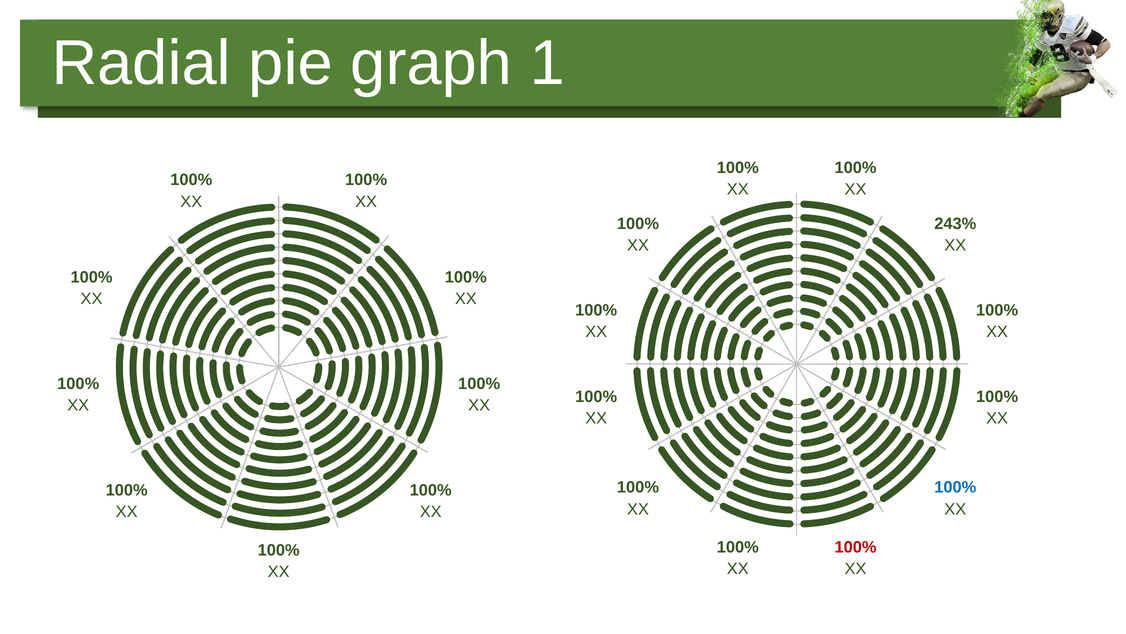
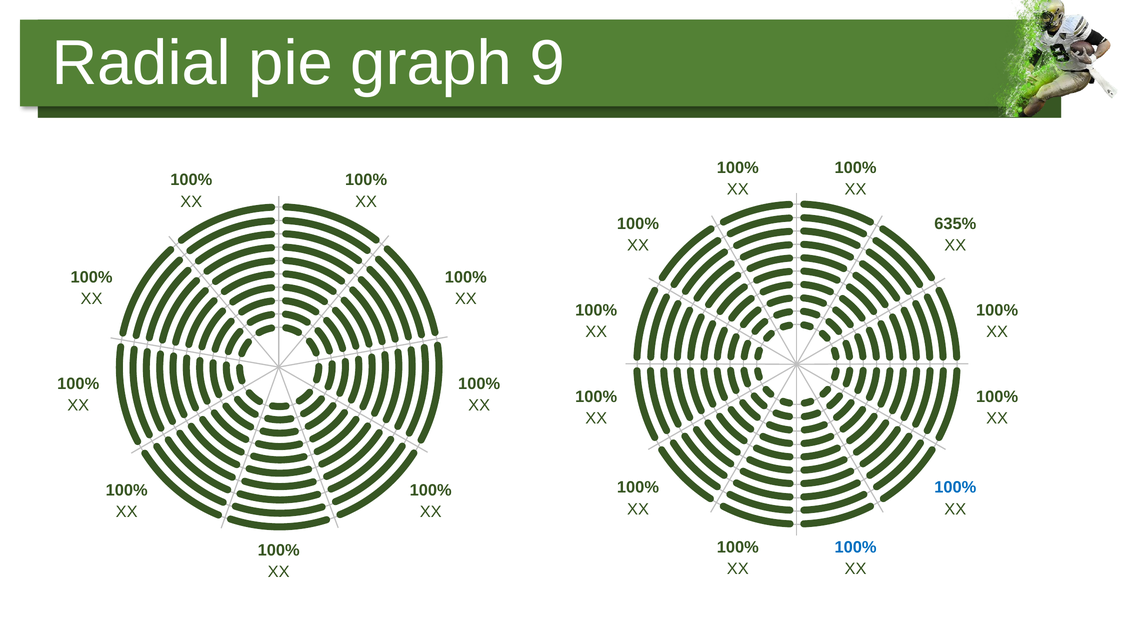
1: 1 -> 9 (547, 63)
243%: 243% -> 635% (955, 224)
100% colour: red -> blue (856, 547)
